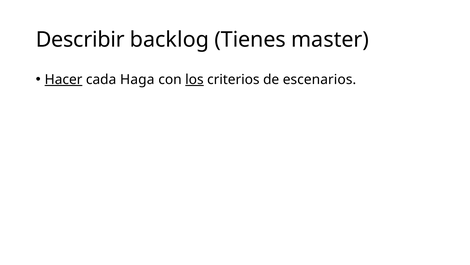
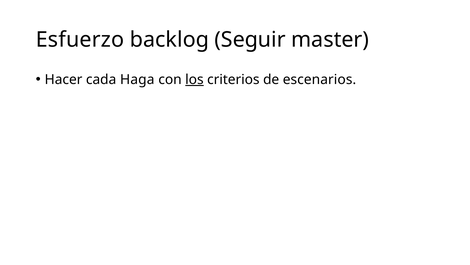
Describir: Describir -> Esfuerzo (80, 39)
Tienes: Tienes -> Seguir (250, 39)
Hacer underline: present -> none (64, 79)
